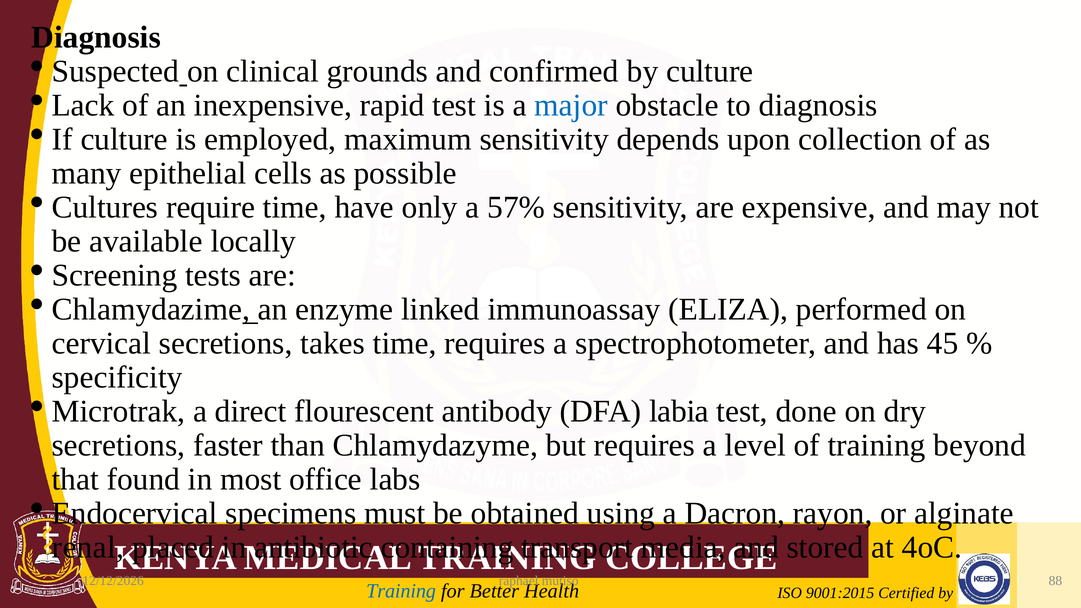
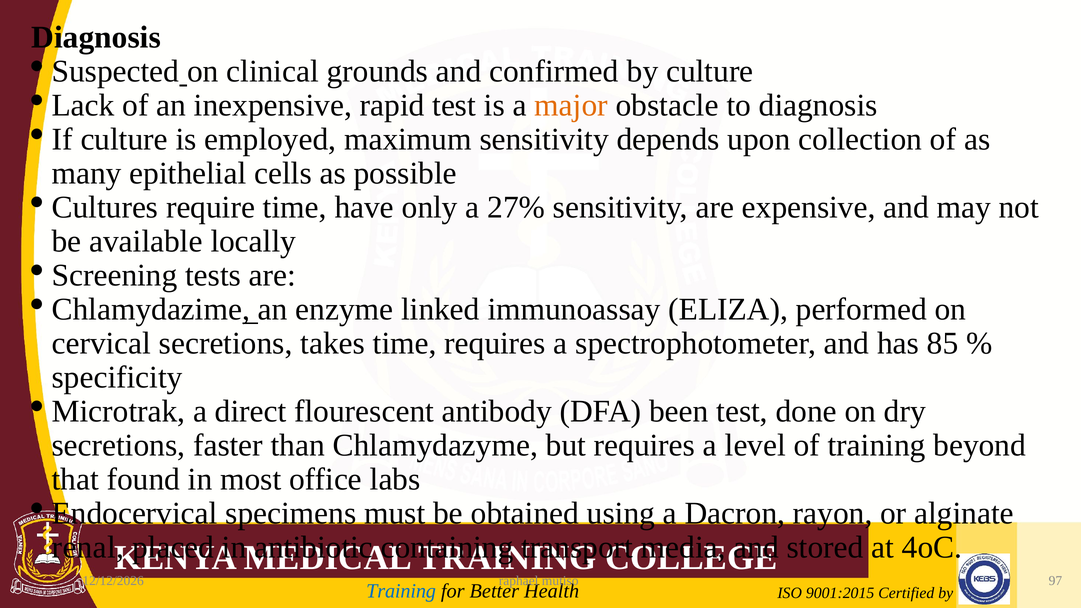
major colour: blue -> orange (571, 106)
57%: 57% -> 27% (516, 208)
45: 45 -> 85 (943, 344)
labia: labia -> been (679, 411)
88: 88 -> 97 (1055, 581)
